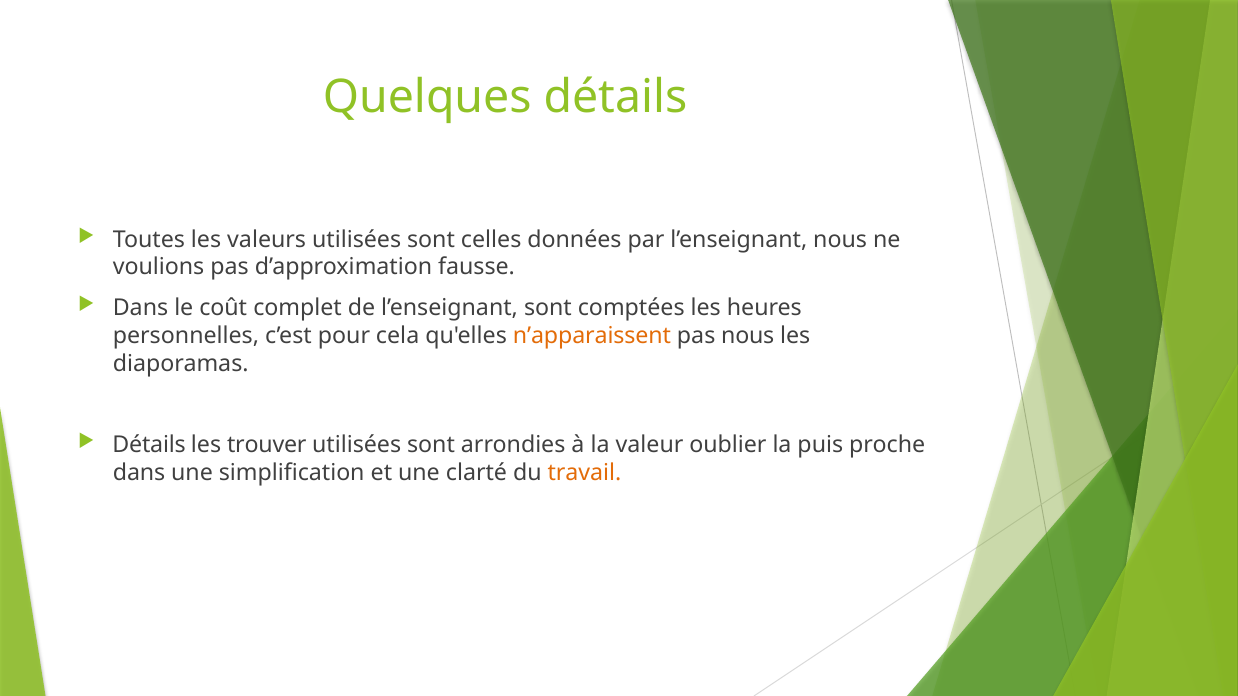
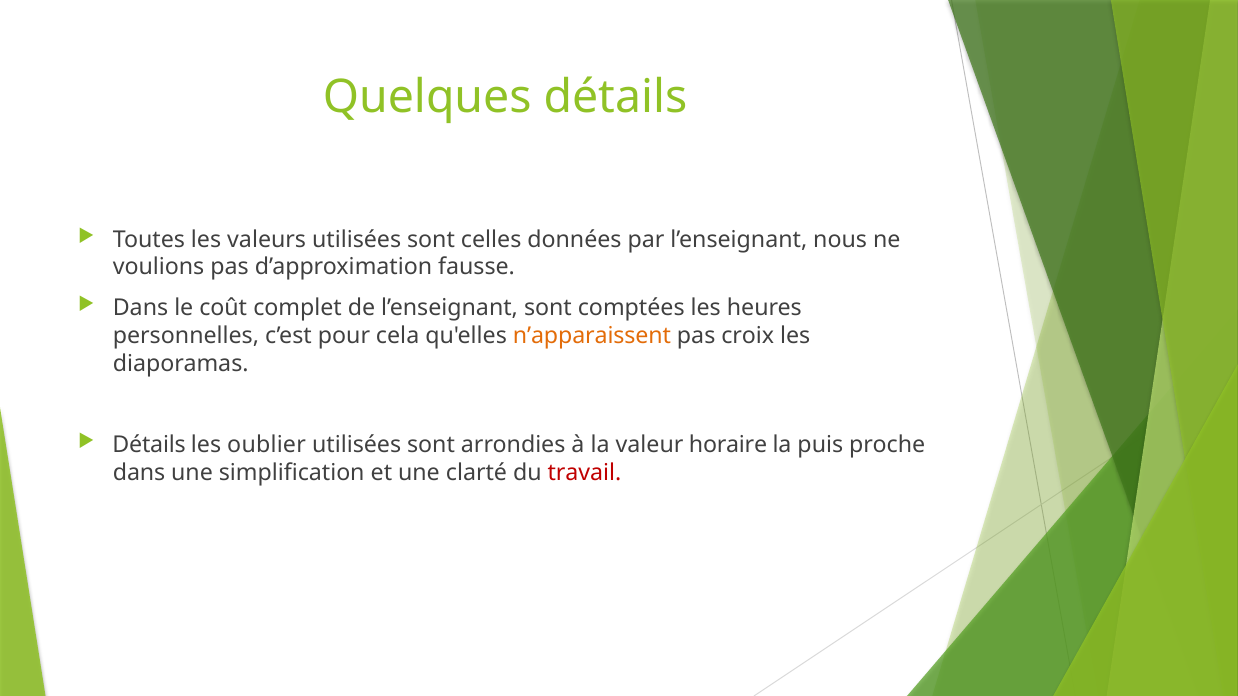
pas nous: nous -> croix (748, 336)
trouver: trouver -> oublier (267, 445)
oublier: oublier -> horaire (728, 445)
travail colour: orange -> red (584, 473)
